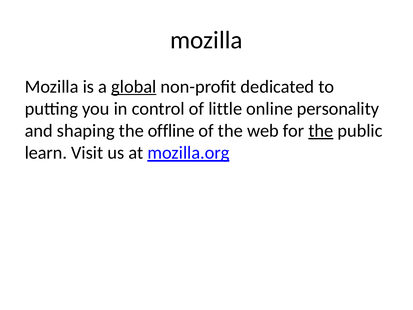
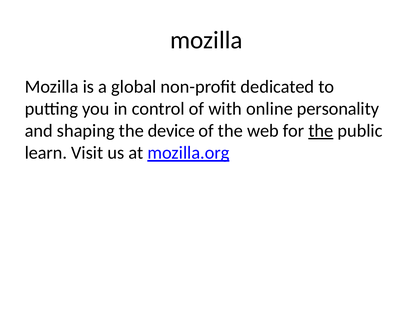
global underline: present -> none (134, 87)
little: little -> with (225, 109)
offline: offline -> device (171, 131)
